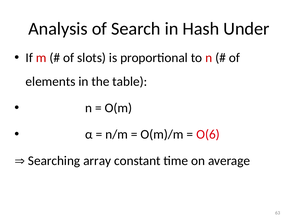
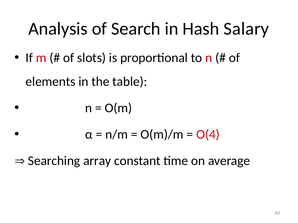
Under: Under -> Salary (246, 29)
O(6: O(6 -> O(4 (208, 135)
